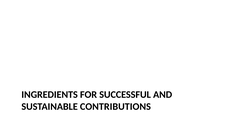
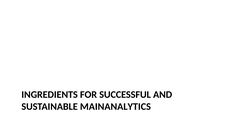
CONTRIBUTIONS: CONTRIBUTIONS -> MAINANALYTICS (115, 107)
